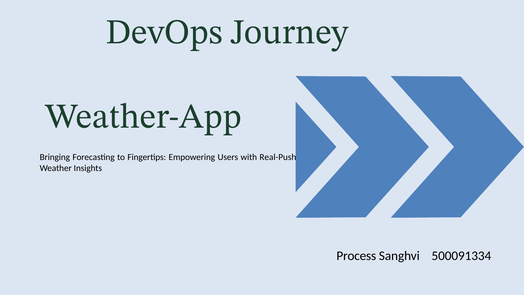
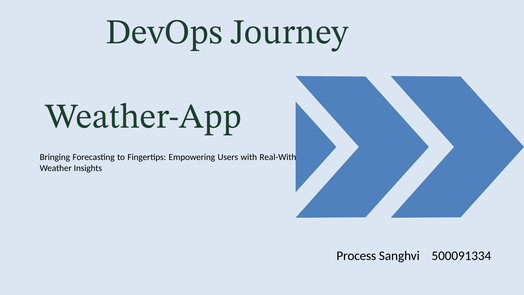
Real-Push: Real-Push -> Real-With (278, 157)
